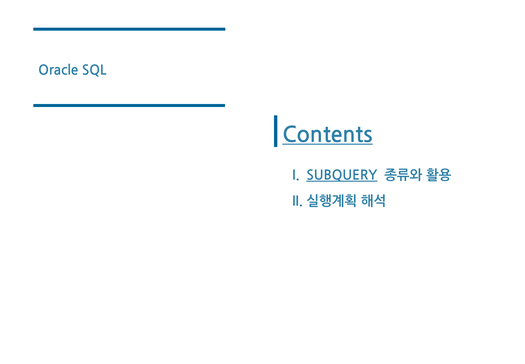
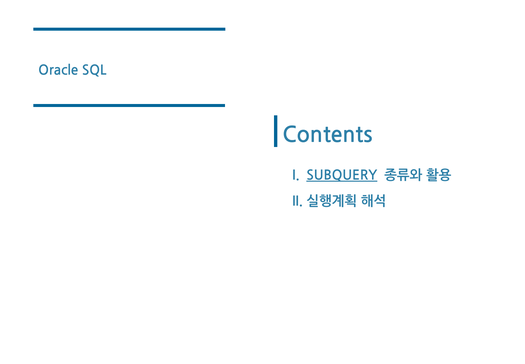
Contents underline: present -> none (328, 135)
